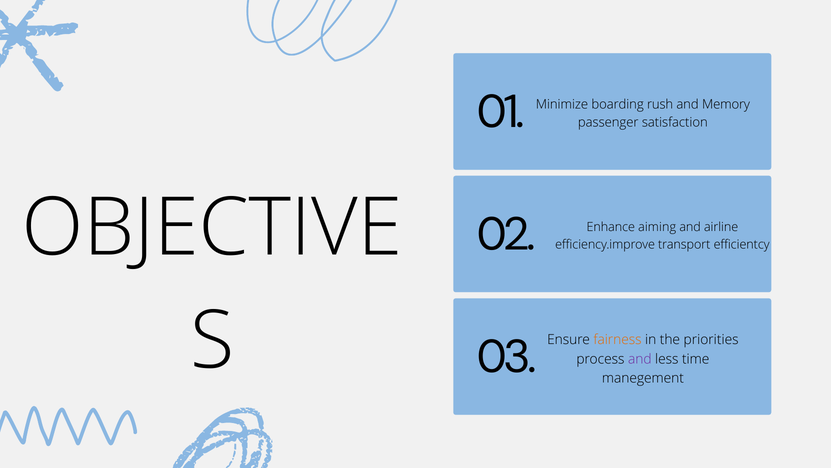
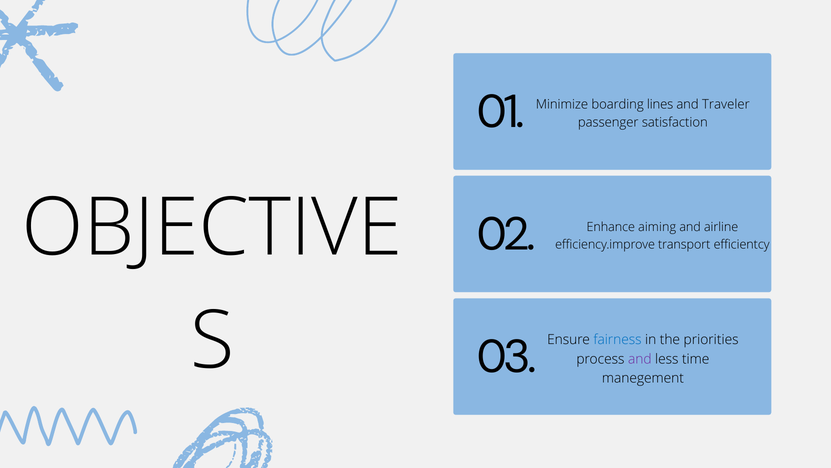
rush: rush -> lines (660, 104)
Memory: Memory -> Traveler (726, 104)
fairness colour: orange -> blue (618, 339)
